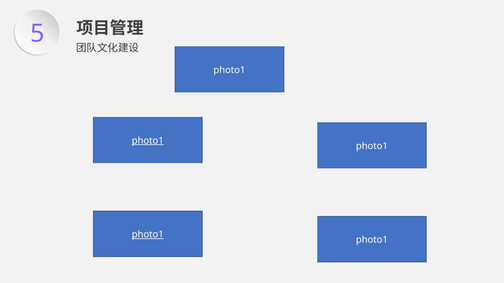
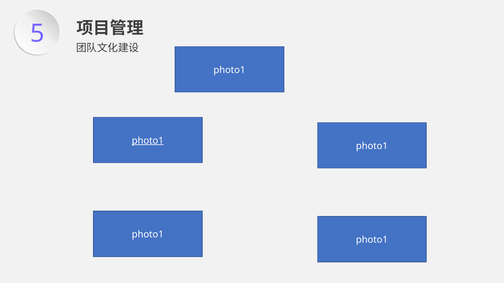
photo1 underline: present -> none (148, 235)
